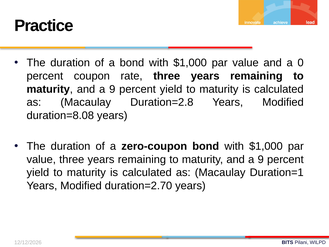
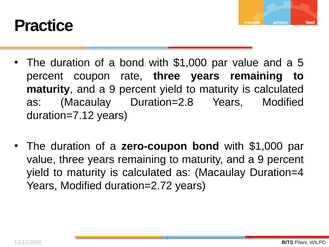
0: 0 -> 5 (301, 63)
duration=8.08: duration=8.08 -> duration=7.12 (60, 115)
Duration=1: Duration=1 -> Duration=4 (277, 172)
duration=2.70: duration=2.70 -> duration=2.72 (138, 186)
